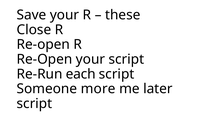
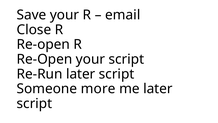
these: these -> email (123, 15)
Re-Run each: each -> later (81, 74)
